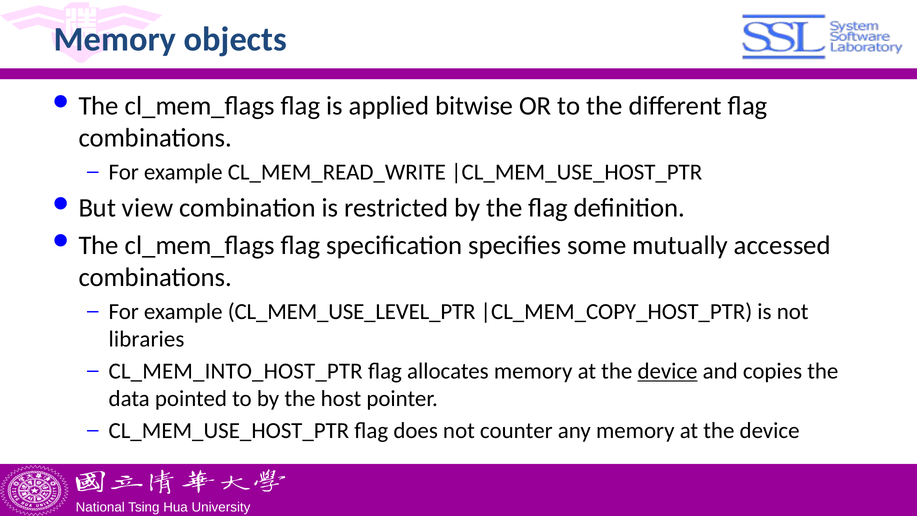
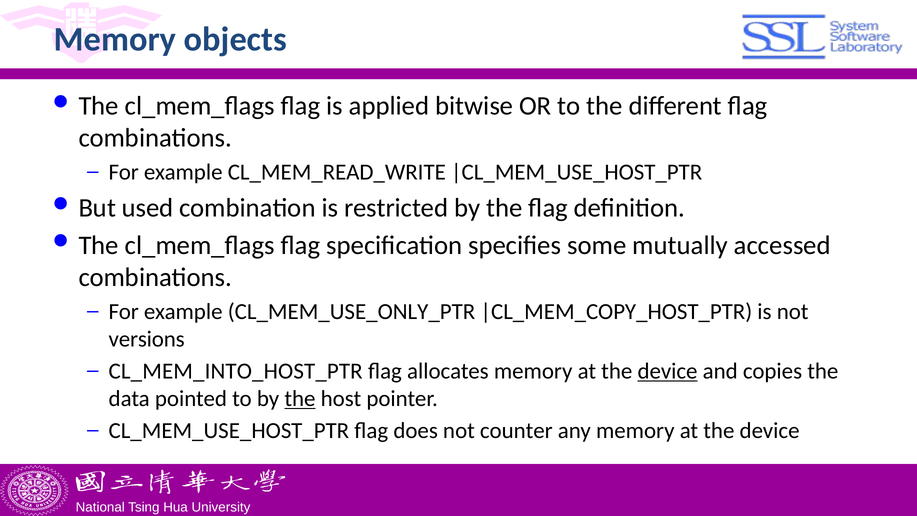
view: view -> used (148, 208)
CL_MEM_USE_LEVEL_PTR: CL_MEM_USE_LEVEL_PTR -> CL_MEM_USE_ONLY_PTR (352, 311)
libraries: libraries -> versions (147, 339)
the underline: none -> present (300, 398)
